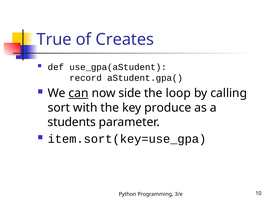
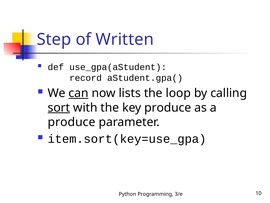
True: True -> Step (54, 39)
Creates: Creates -> Written (125, 39)
side: side -> lists (130, 93)
sort underline: none -> present (59, 107)
students: students -> produce (72, 122)
